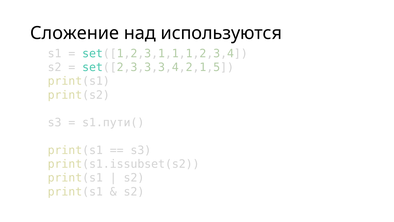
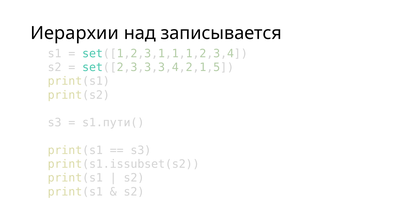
Сложение: Сложение -> Иерархии (75, 33)
используются: используются -> записывается (221, 33)
